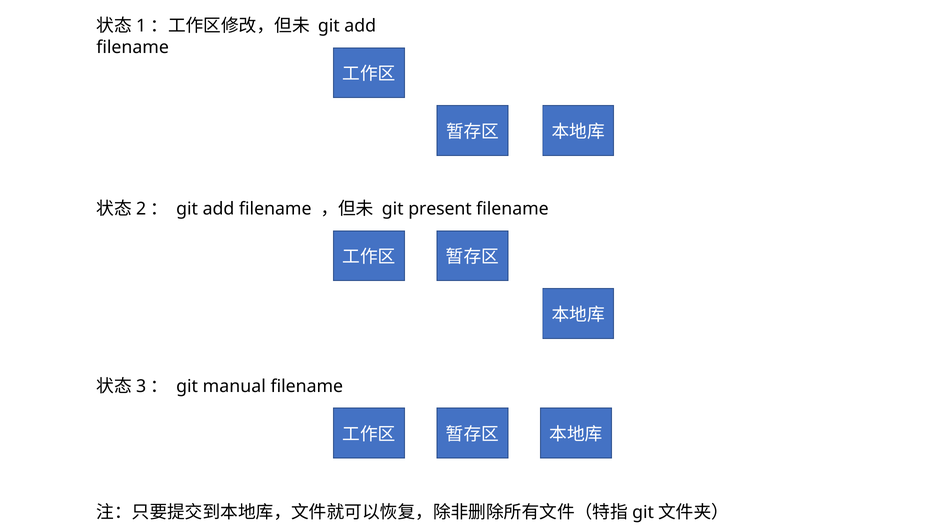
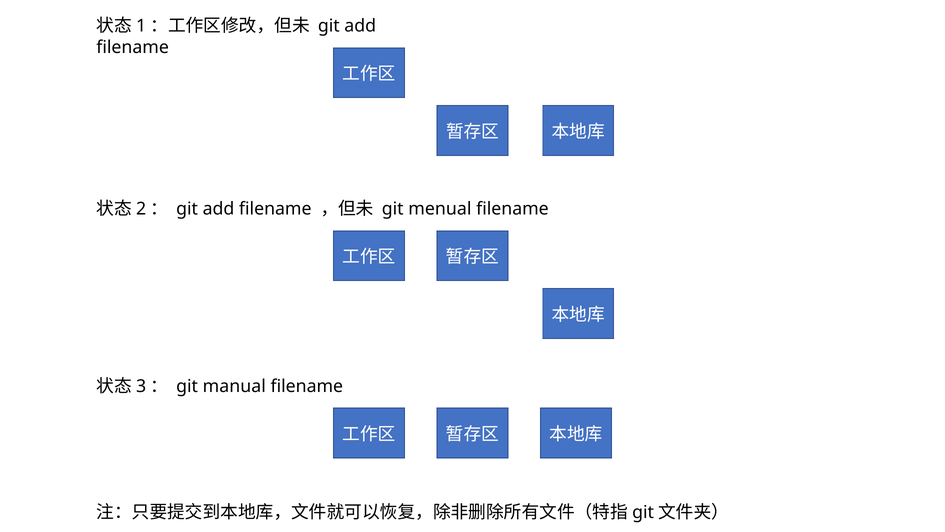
present: present -> menual (440, 209)
